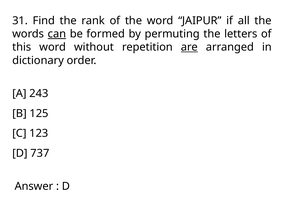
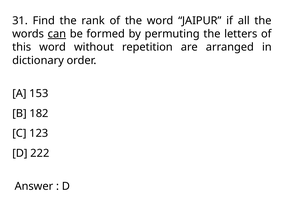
are underline: present -> none (189, 47)
243: 243 -> 153 (39, 94)
125: 125 -> 182 (39, 113)
737: 737 -> 222 (40, 153)
